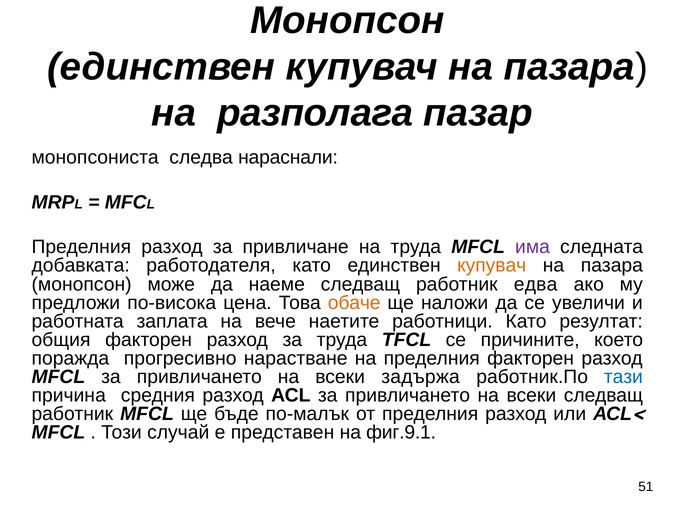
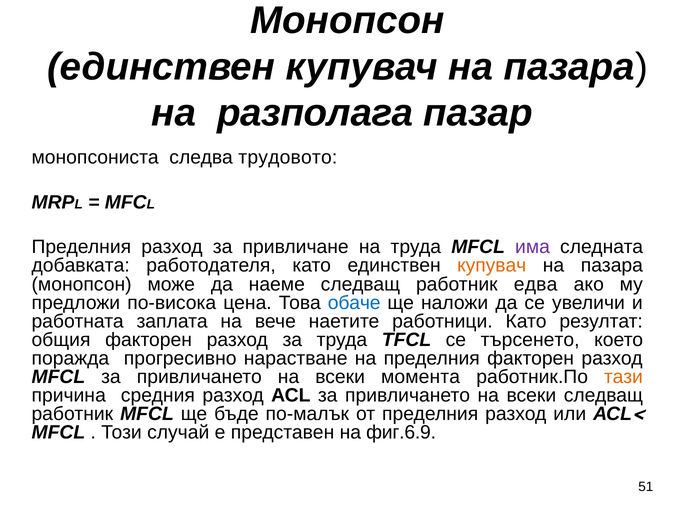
нapacнaли: нapacнaли -> трудовото (288, 158)
обаче colour: orange -> blue (354, 303)
причините: причините -> търсенето (530, 340)
задържа: задържа -> момента (421, 377)
тази colour: blue -> orange (623, 377)
фиг.9.1: фиг.9.1 -> фиг.6.9 (401, 433)
